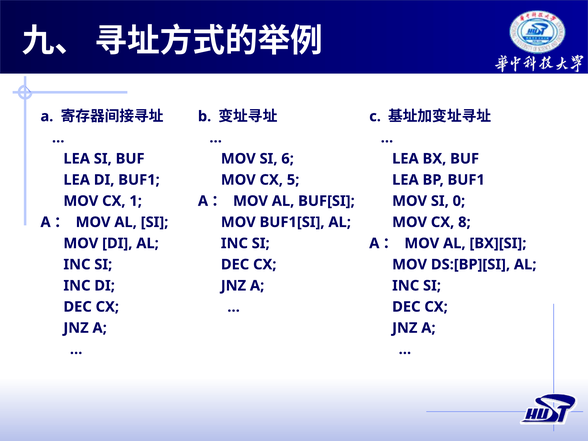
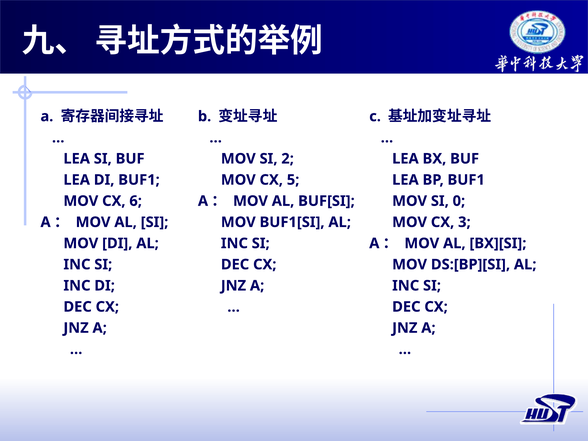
6: 6 -> 2 (288, 159)
1: 1 -> 6 (136, 201)
8: 8 -> 3 (464, 222)
